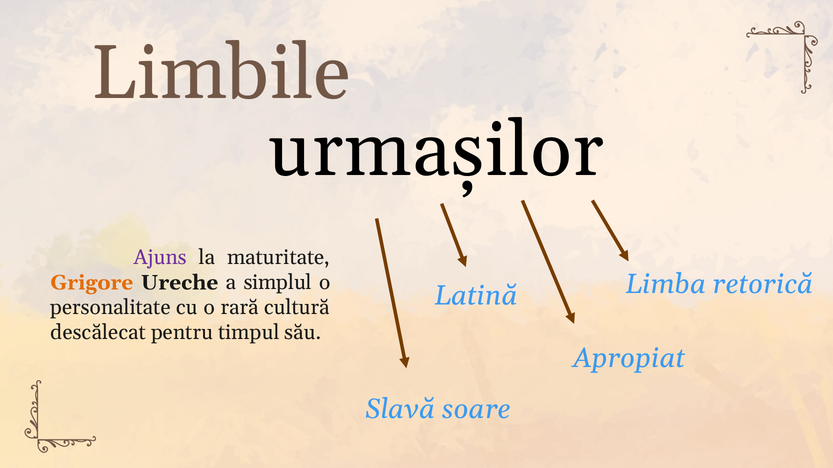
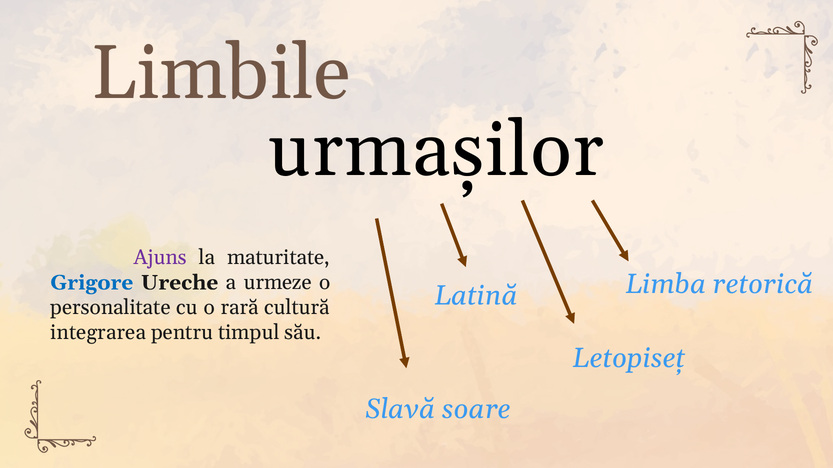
Grigore colour: orange -> blue (92, 283)
simplul: simplul -> urmeze (278, 283)
descălecat: descălecat -> integrarea (98, 333)
Apropiat: Apropiat -> Letopiseț (629, 359)
